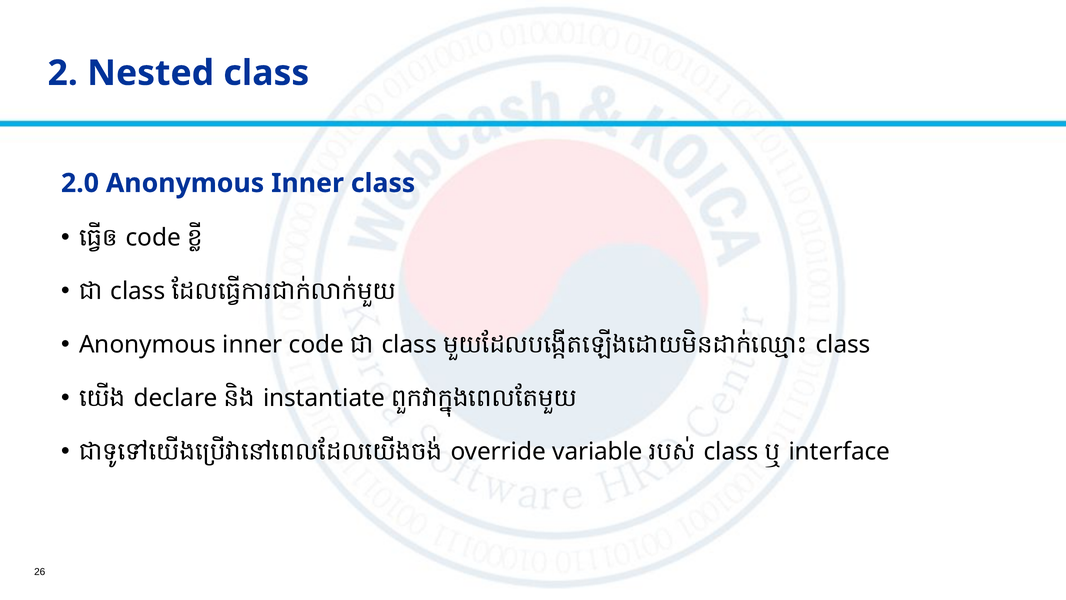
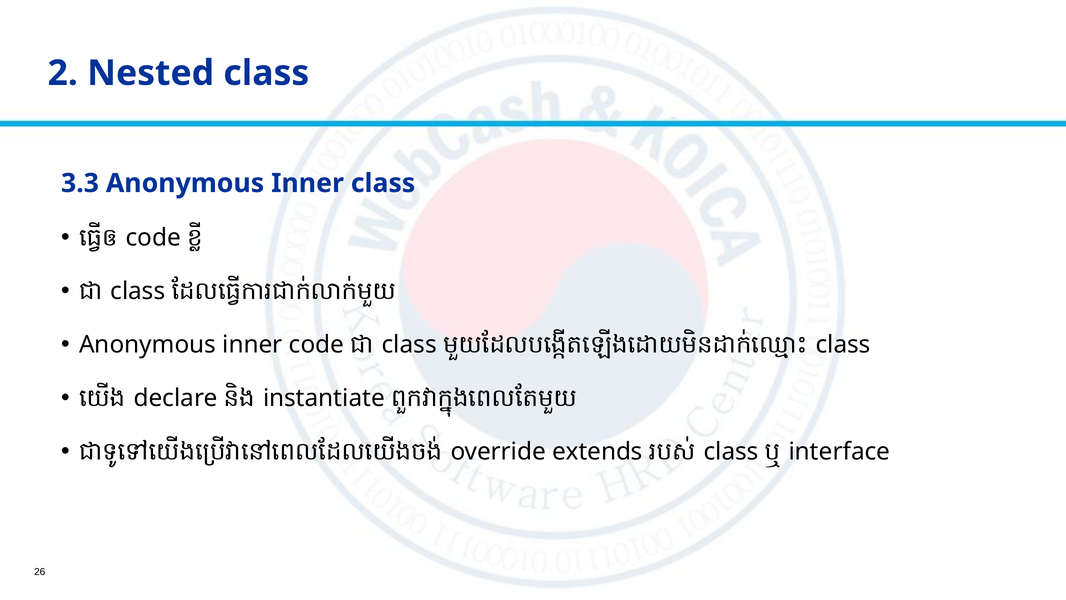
2.0: 2.0 -> 3.3 (80, 183)
variable: variable -> extends (597, 452)
